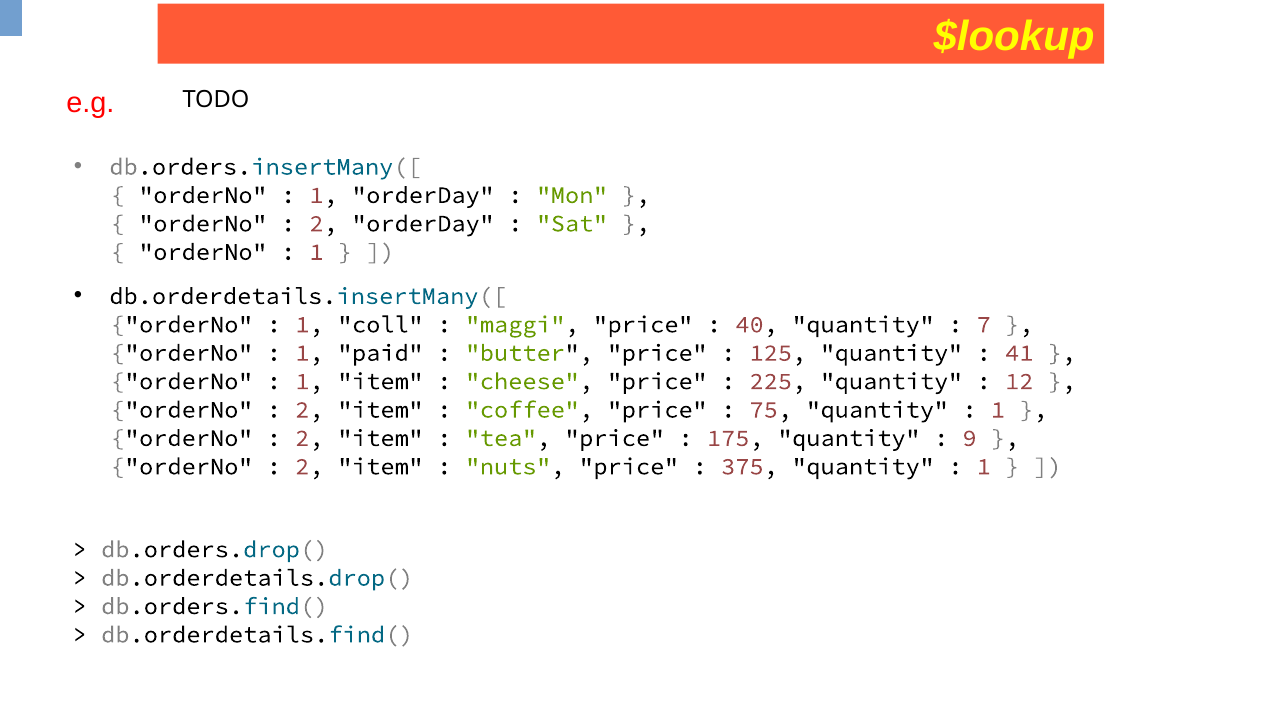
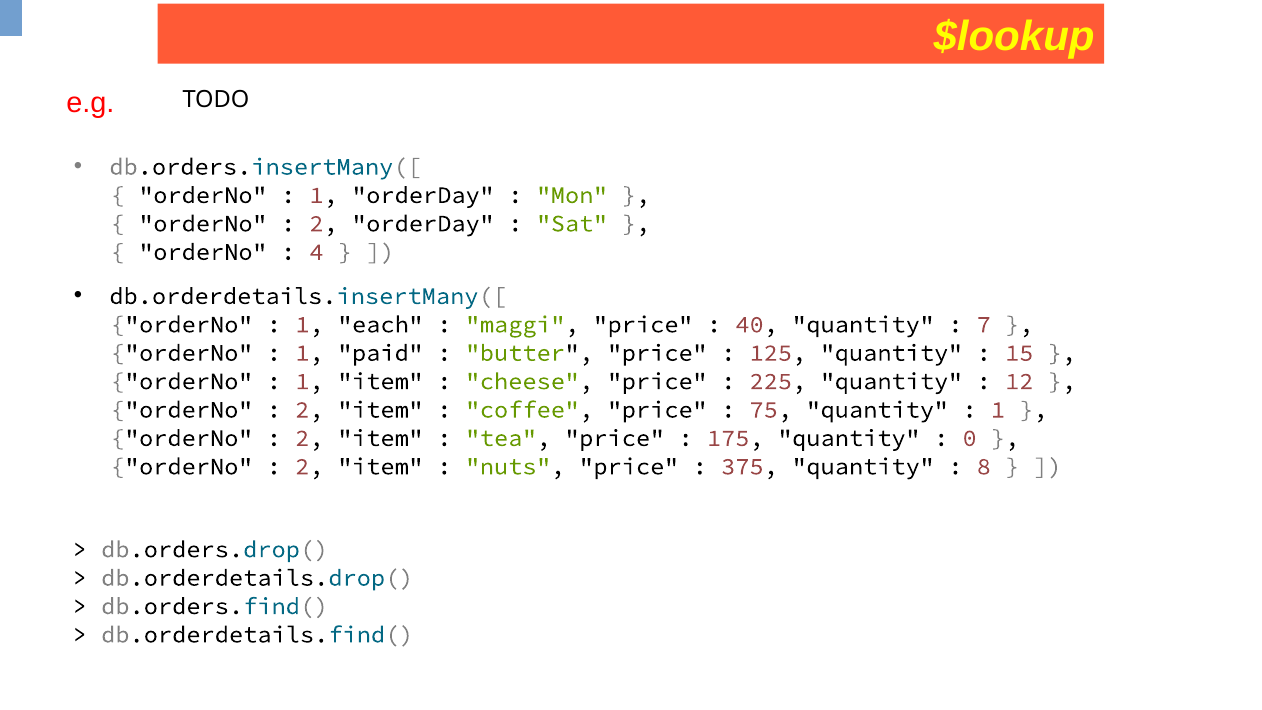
1: 1 -> 4 (317, 252)
coll: coll -> each (380, 324)
41: 41 -> 15 (1019, 353)
9: 9 -> 0 (970, 438)
1: 1 -> 8 (984, 466)
